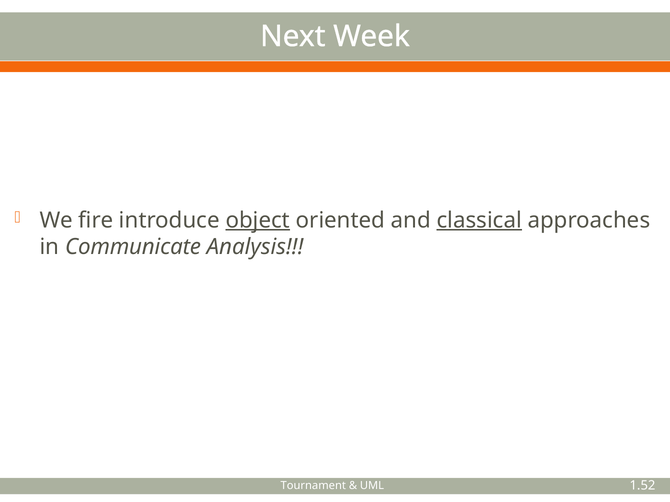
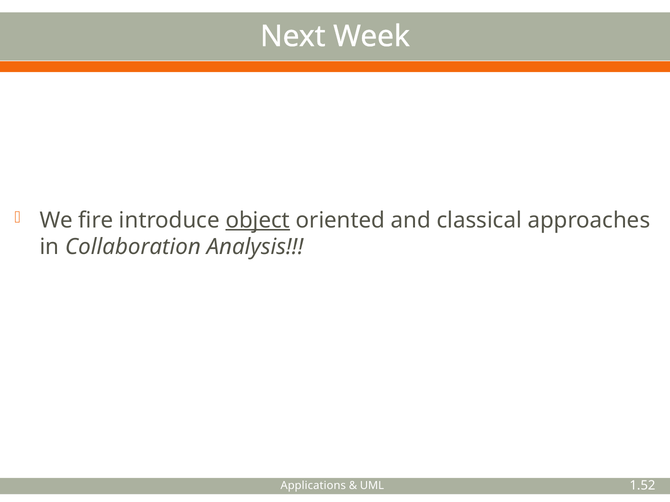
classical underline: present -> none (479, 220)
Communicate: Communicate -> Collaboration (133, 247)
Tournament: Tournament -> Applications (313, 486)
